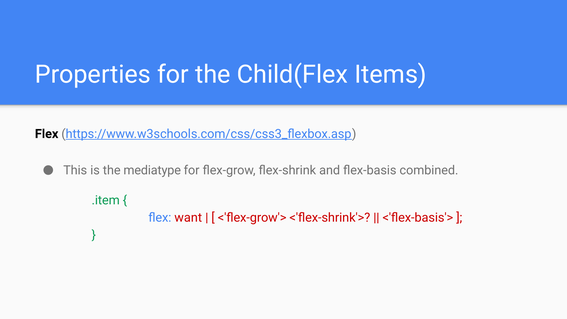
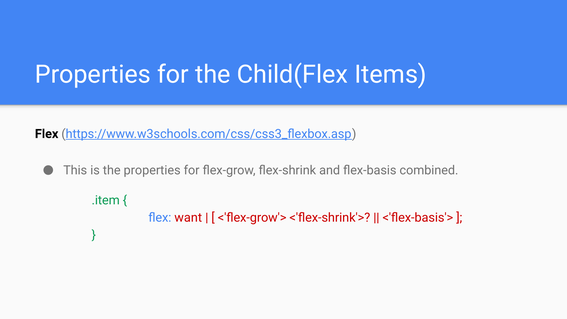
the mediatype: mediatype -> properties (152, 170)
